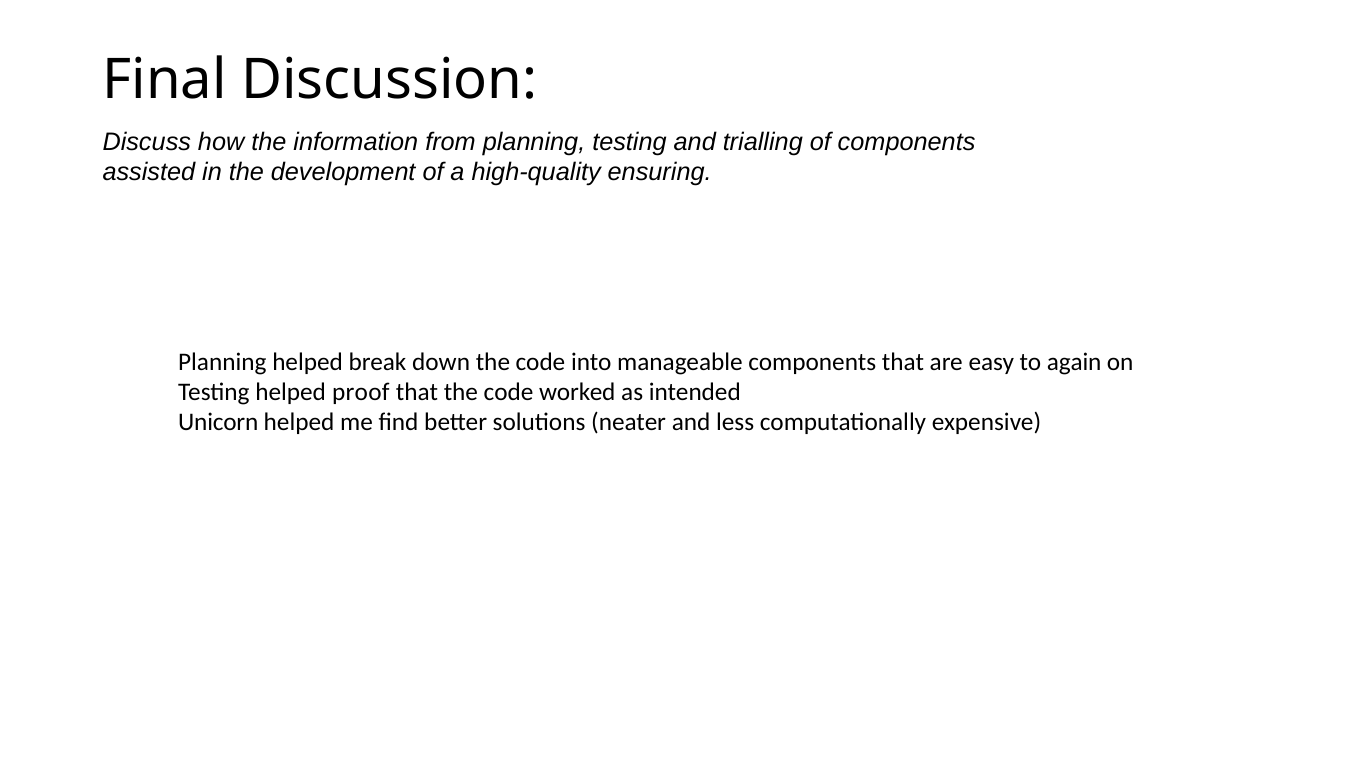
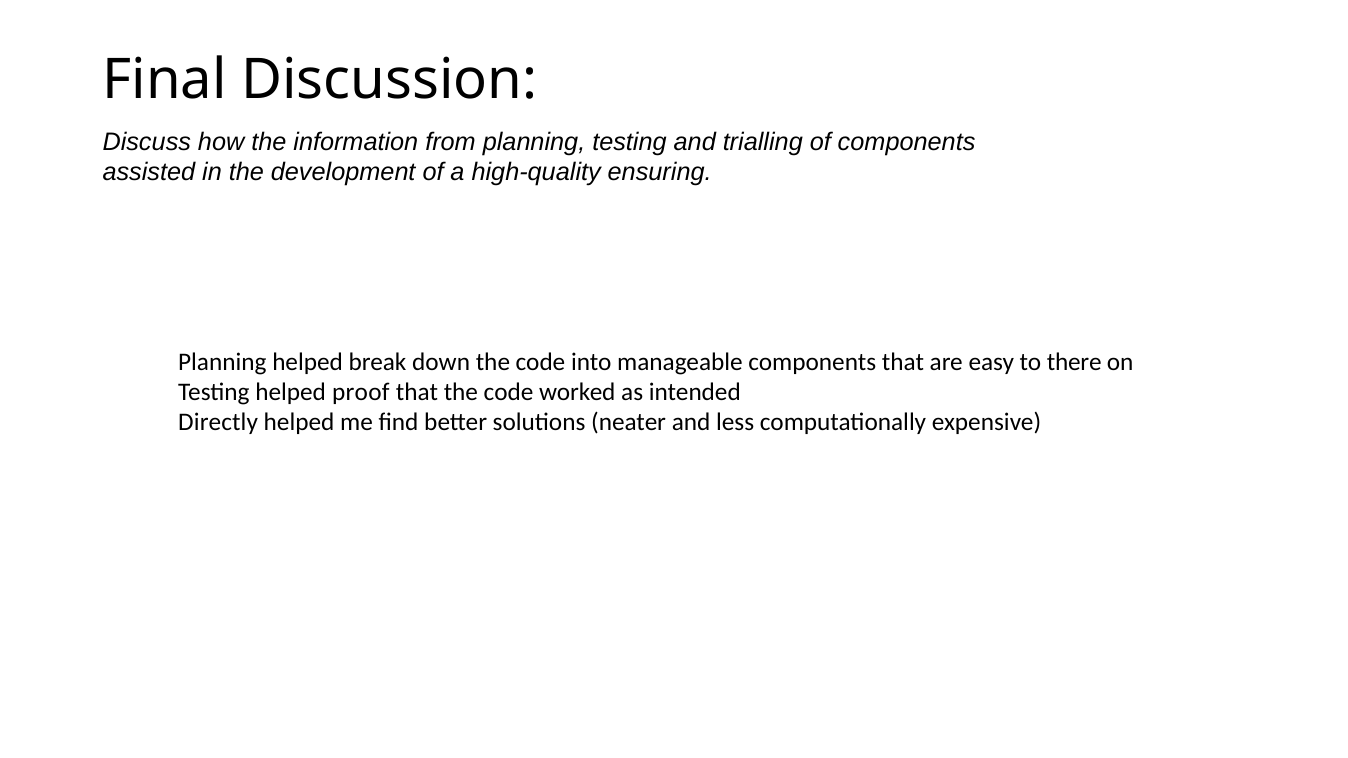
again: again -> there (1074, 362)
Unicorn: Unicorn -> Directly (218, 422)
